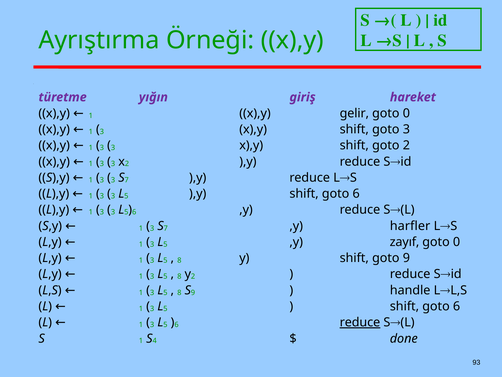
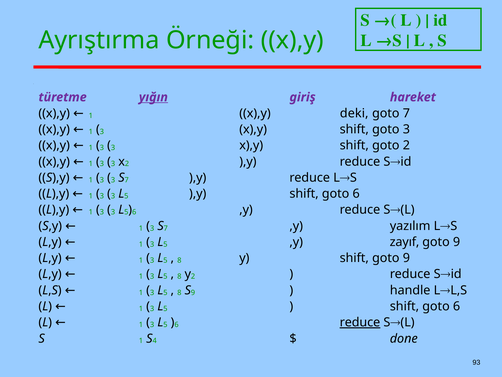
yığın underline: none -> present (153, 97)
gelir: gelir -> deki (354, 113)
0: 0 -> 7 (406, 113)
harfler: harfler -> yazılım (410, 226)
0: 0 -> 9 (457, 242)
